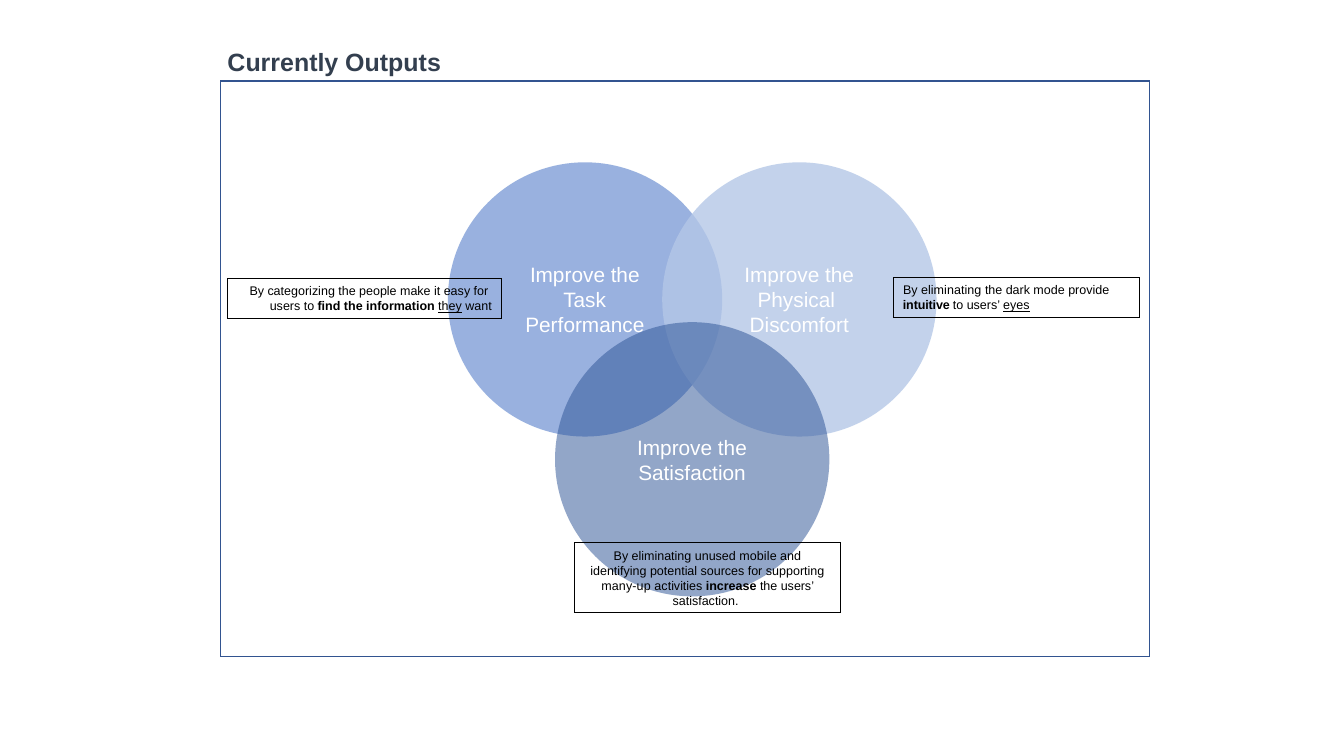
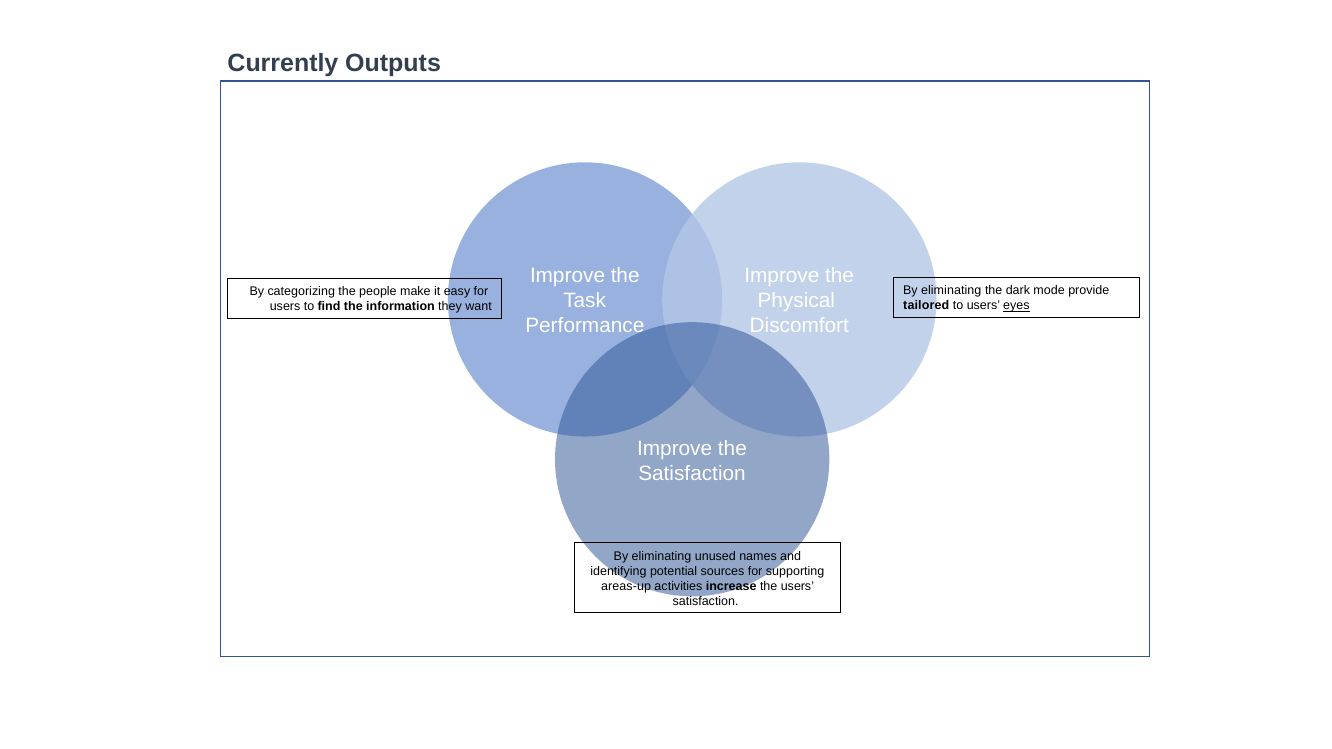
intuitive: intuitive -> tailored (926, 306)
they underline: present -> none (450, 307)
mobile: mobile -> names (758, 556)
many-up: many-up -> areas-up (626, 586)
